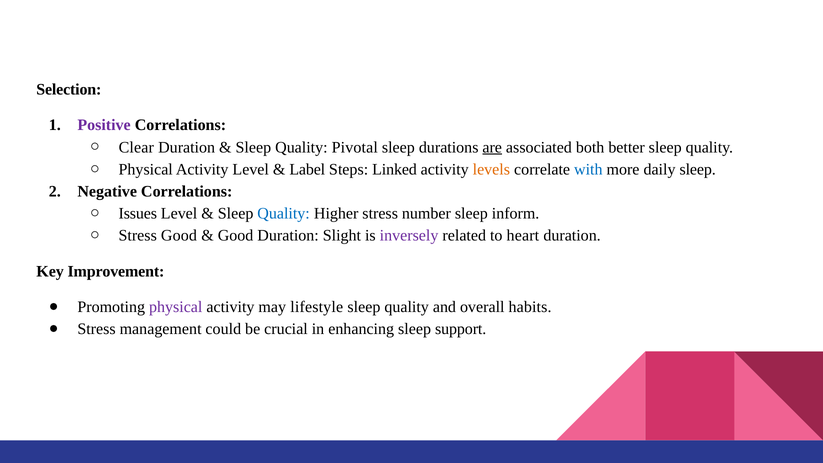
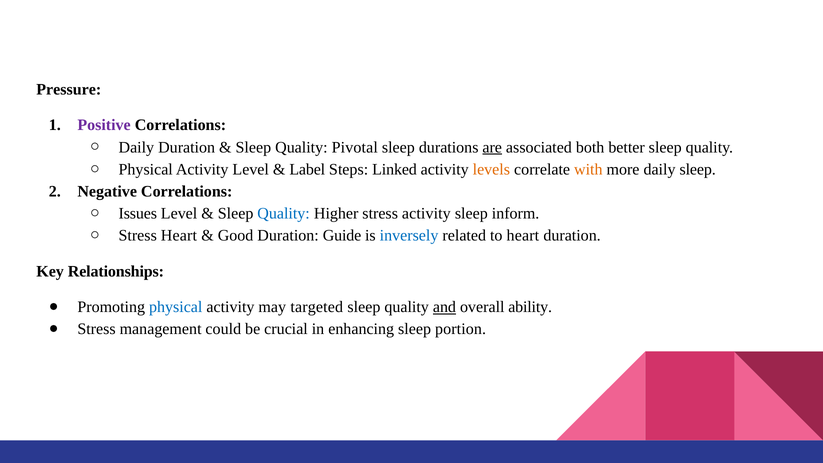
Selection: Selection -> Pressure (69, 89)
Clear: Clear -> Daily (136, 147)
with colour: blue -> orange (588, 169)
stress number: number -> activity (426, 213)
Stress Good: Good -> Heart (179, 236)
Slight: Slight -> Guide (342, 236)
inversely colour: purple -> blue (409, 236)
Improvement: Improvement -> Relationships (116, 271)
physical colour: purple -> blue (176, 307)
lifestyle: lifestyle -> targeted (317, 307)
and underline: none -> present (444, 307)
habits: habits -> ability (530, 307)
support: support -> portion (461, 329)
